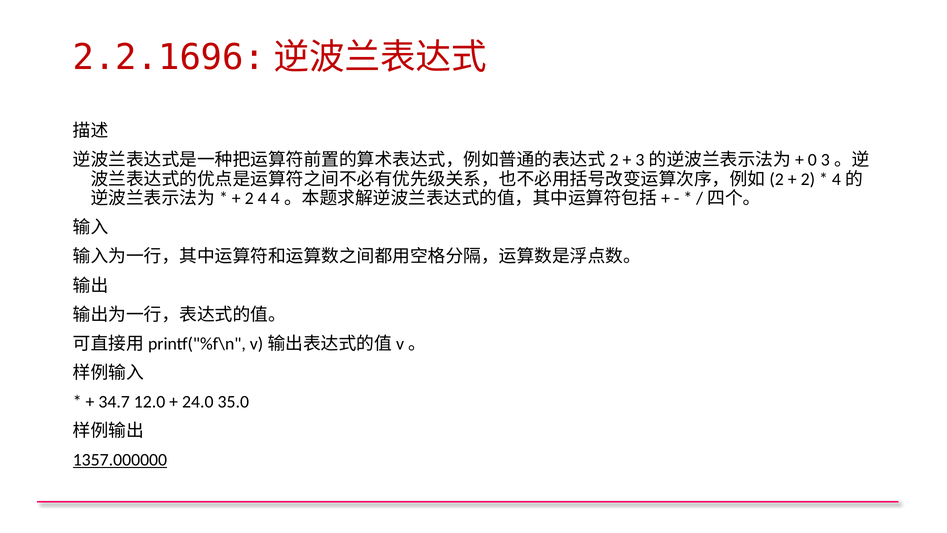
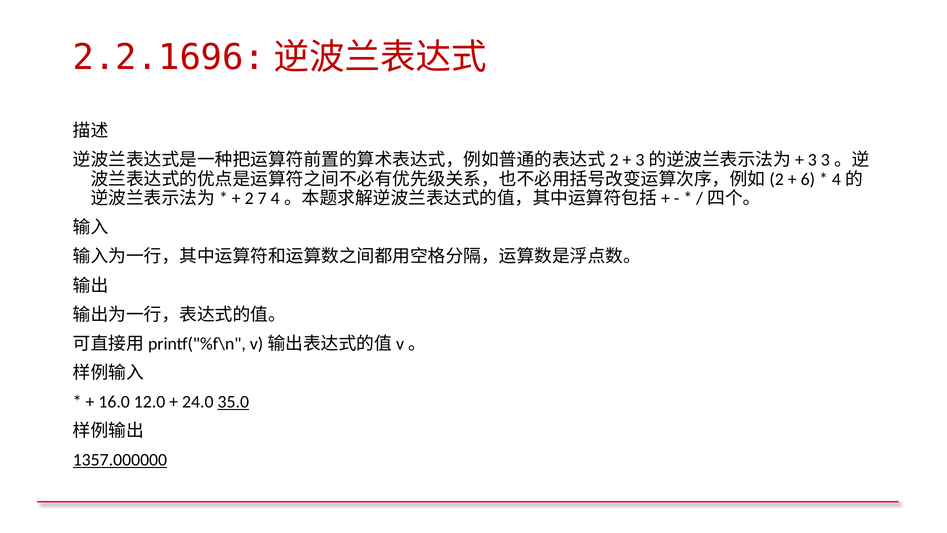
0: 0 -> 3 (812, 160)
2: 2 -> 6 (808, 179)
4: 4 -> 7 (262, 198)
34.7: 34.7 -> 16.0 (114, 402)
35.0 underline: none -> present (233, 402)
